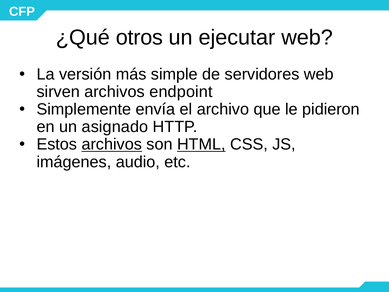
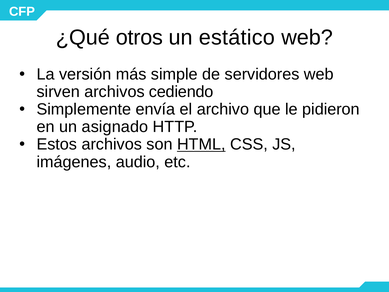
ejecutar: ejecutar -> estático (237, 38)
endpoint: endpoint -> cediendo (181, 92)
archivos underline: present -> none (112, 144)
